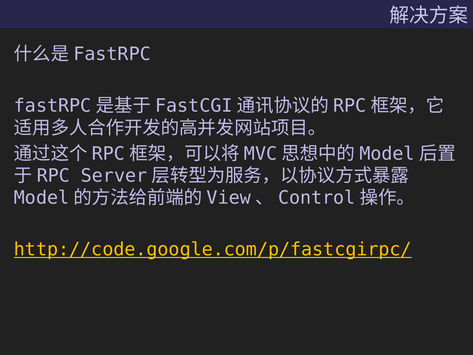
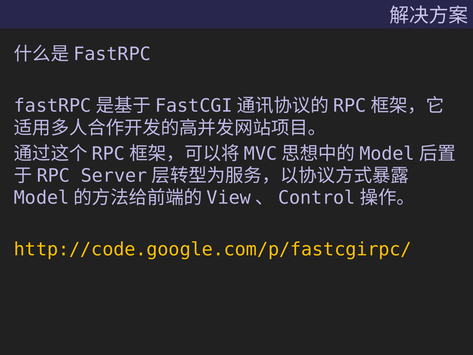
http://code.google.com/p/fastcgirpc/ underline: present -> none (213, 249)
